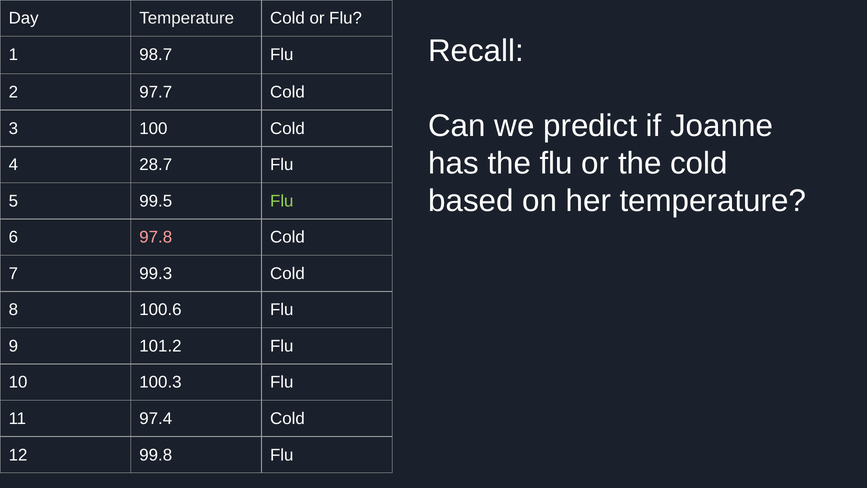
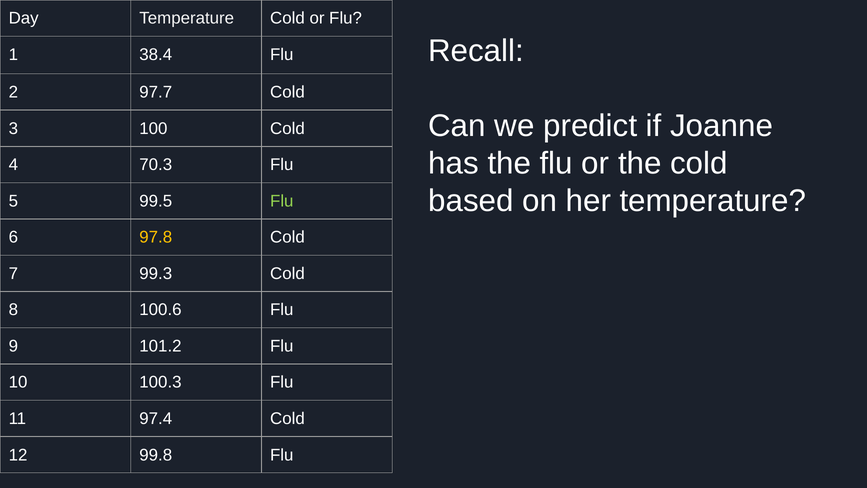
98.7: 98.7 -> 38.4 (156, 55)
28.7: 28.7 -> 70.3 (156, 165)
97.8 colour: pink -> yellow (156, 237)
